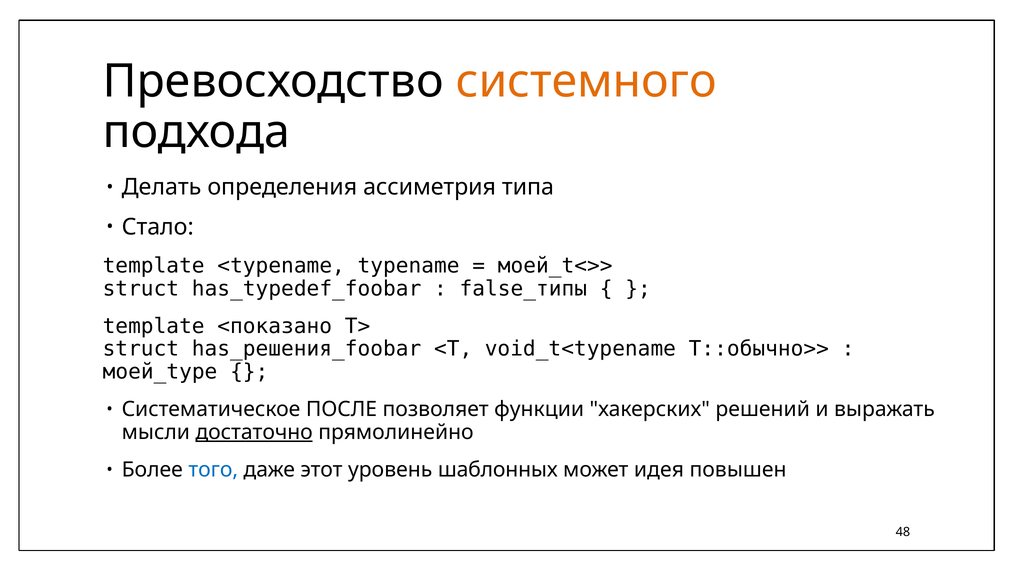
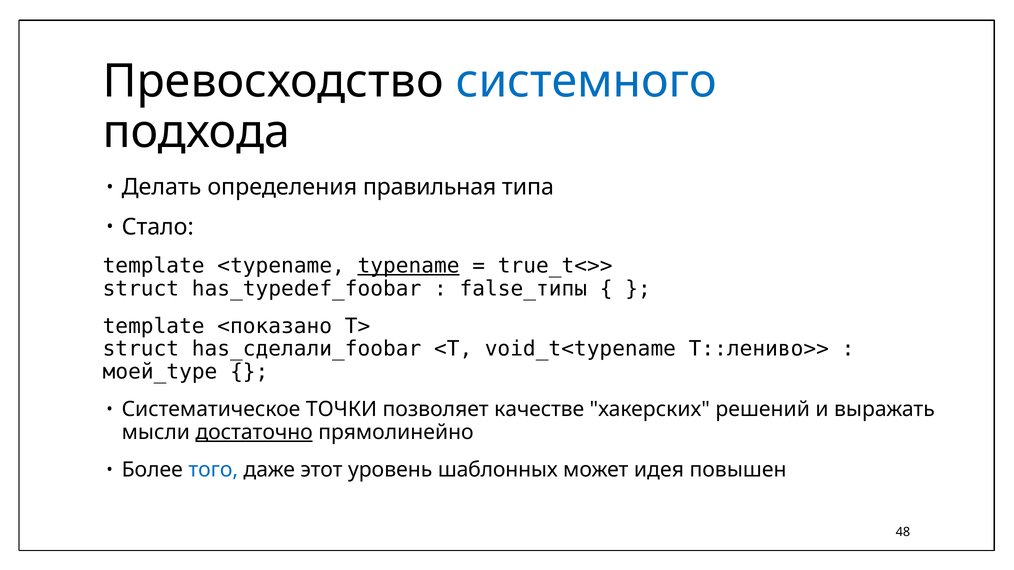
системного colour: orange -> blue (586, 82)
ассиметрия: ассиметрия -> правильная (430, 187)
typename underline: none -> present (409, 266)
моей_t<>>: моей_t<>> -> true_t<>> (555, 266)
has_решения_foobar: has_решения_foobar -> has_сделали_foobar (307, 349)
T::обычно>>: T::обычно>> -> T::лениво>> (759, 349)
ПОСЛЕ: ПОСЛЕ -> ТОЧКИ (342, 410)
функции: функции -> качестве (539, 410)
